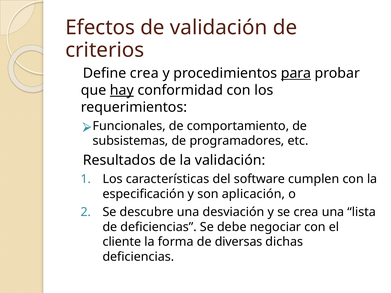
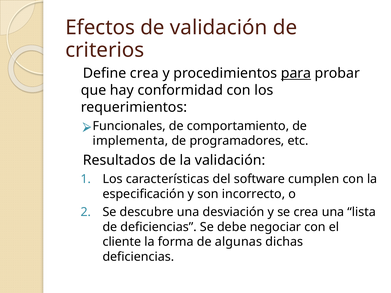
hay underline: present -> none (122, 90)
subsistemas: subsistemas -> implementa (130, 141)
aplicación: aplicación -> incorrecto (253, 194)
diversas: diversas -> algunas (238, 242)
